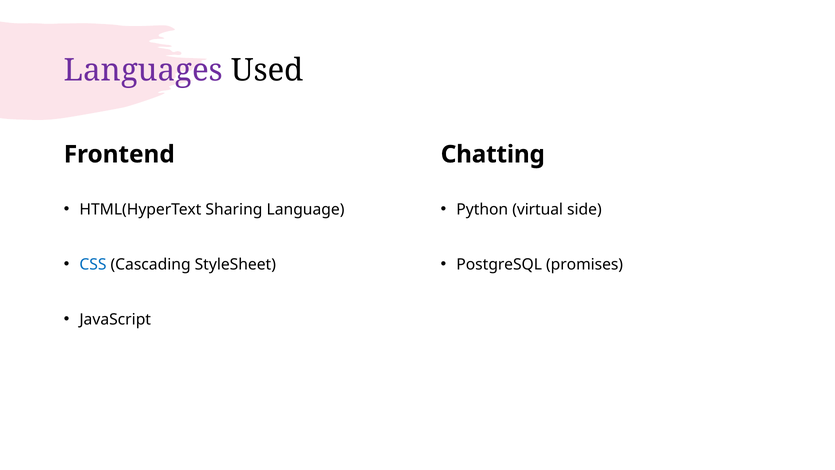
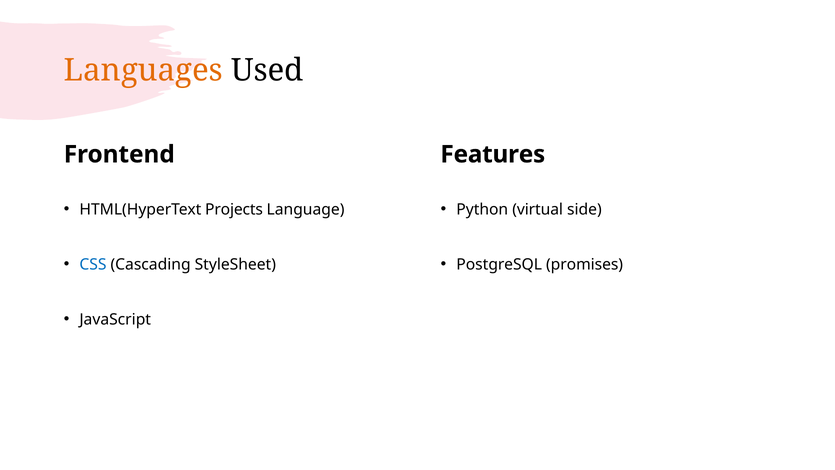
Languages colour: purple -> orange (143, 70)
Chatting: Chatting -> Features (493, 154)
Sharing: Sharing -> Projects (234, 209)
